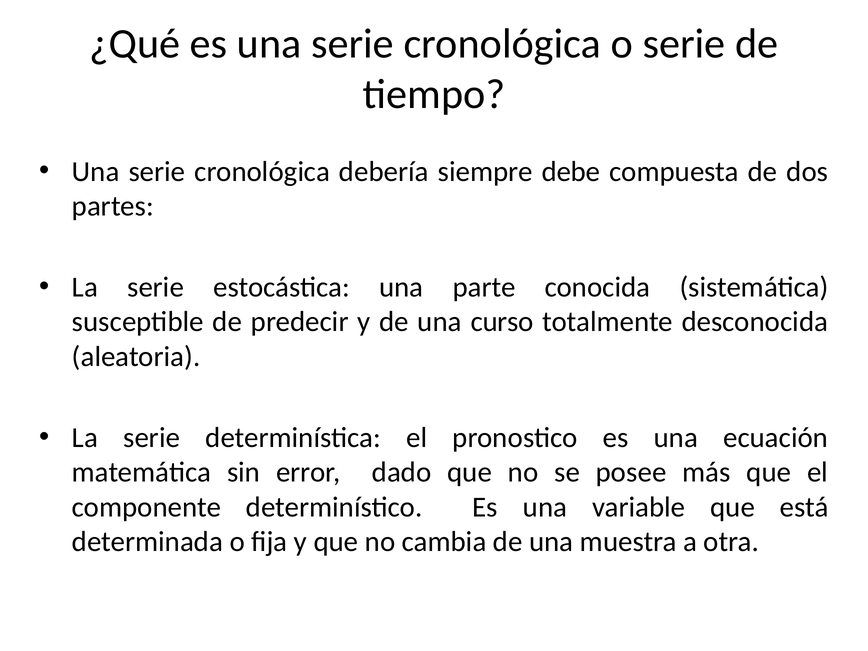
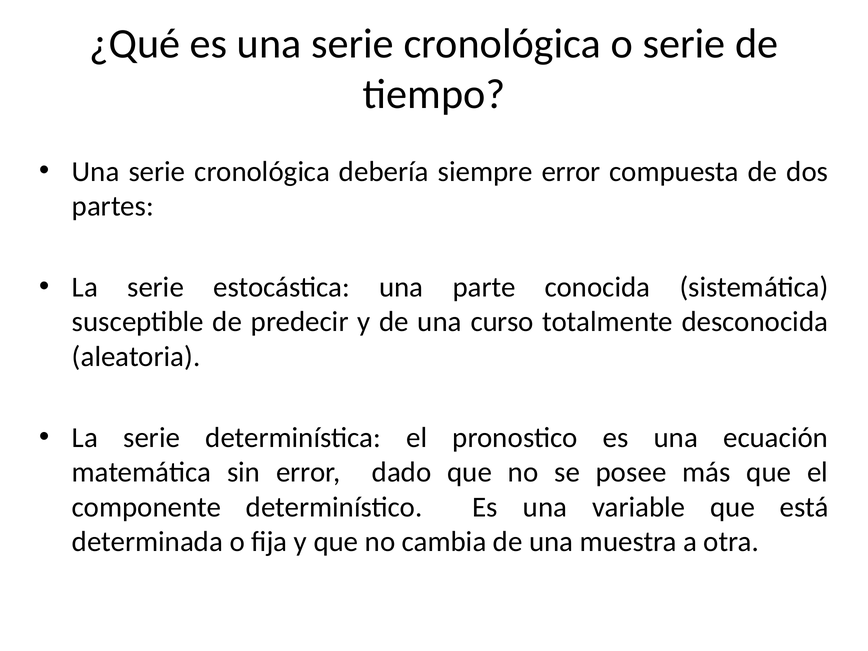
siempre debe: debe -> error (571, 171)
